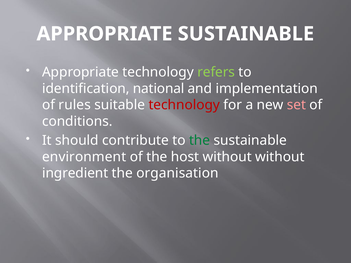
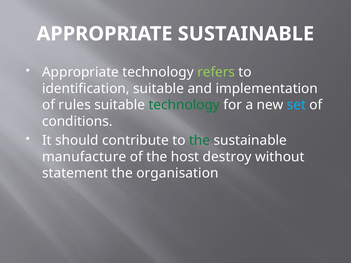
identification national: national -> suitable (159, 89)
technology colour: red -> green (184, 105)
set colour: pink -> light blue (296, 105)
environment: environment -> manufacture (84, 157)
host without: without -> destroy (227, 157)
ingredient: ingredient -> statement (75, 173)
